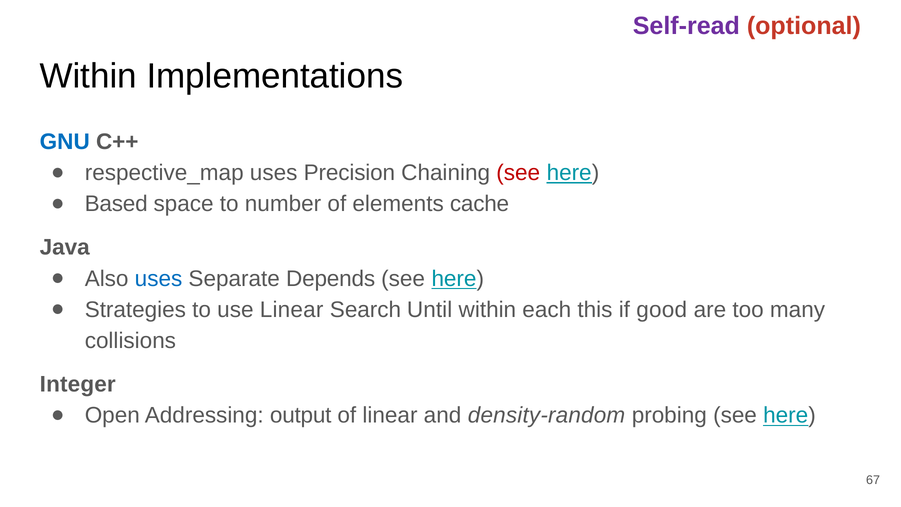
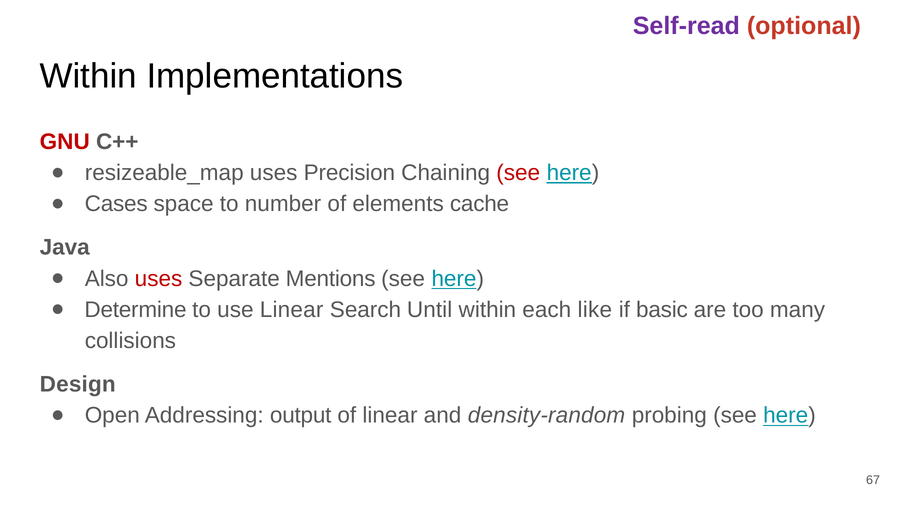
GNU colour: blue -> red (65, 142)
respective_map: respective_map -> resizeable_map (164, 173)
Based: Based -> Cases (116, 204)
uses colour: blue -> red (159, 279)
Depends: Depends -> Mentions (331, 279)
Strategies: Strategies -> Determine (135, 310)
this: this -> like (595, 310)
good: good -> basic (662, 310)
Integer: Integer -> Design (78, 384)
